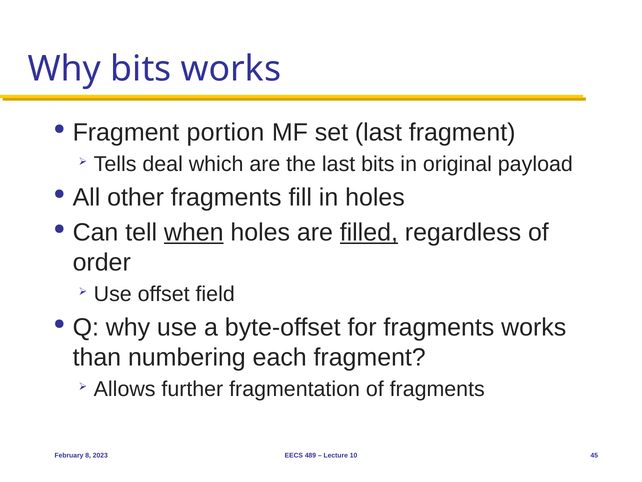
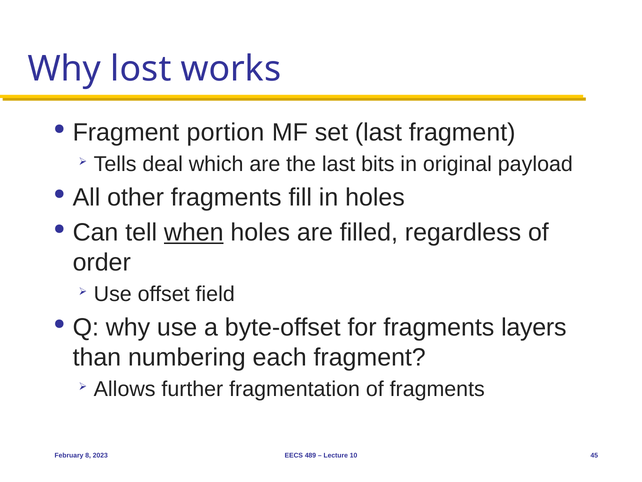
Why bits: bits -> lost (141, 69)
filled underline: present -> none (369, 232)
fragments works: works -> layers (534, 327)
